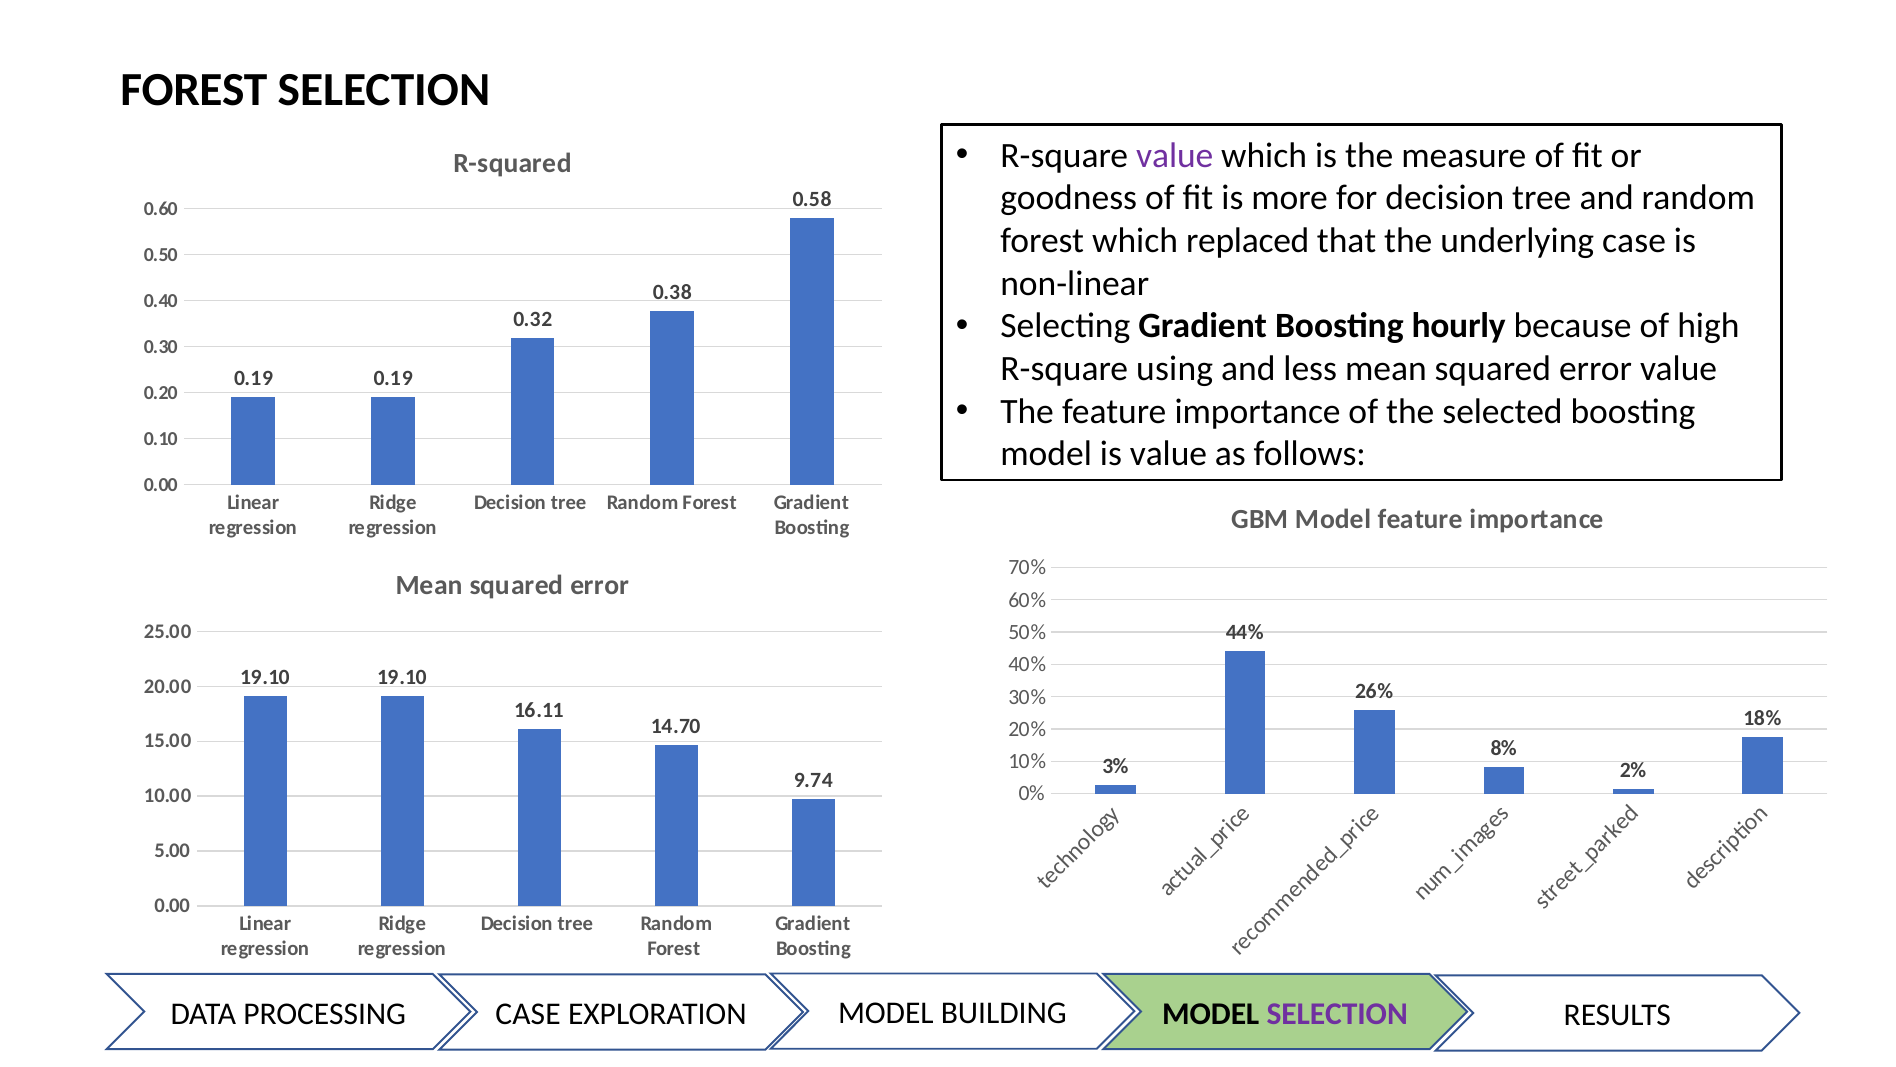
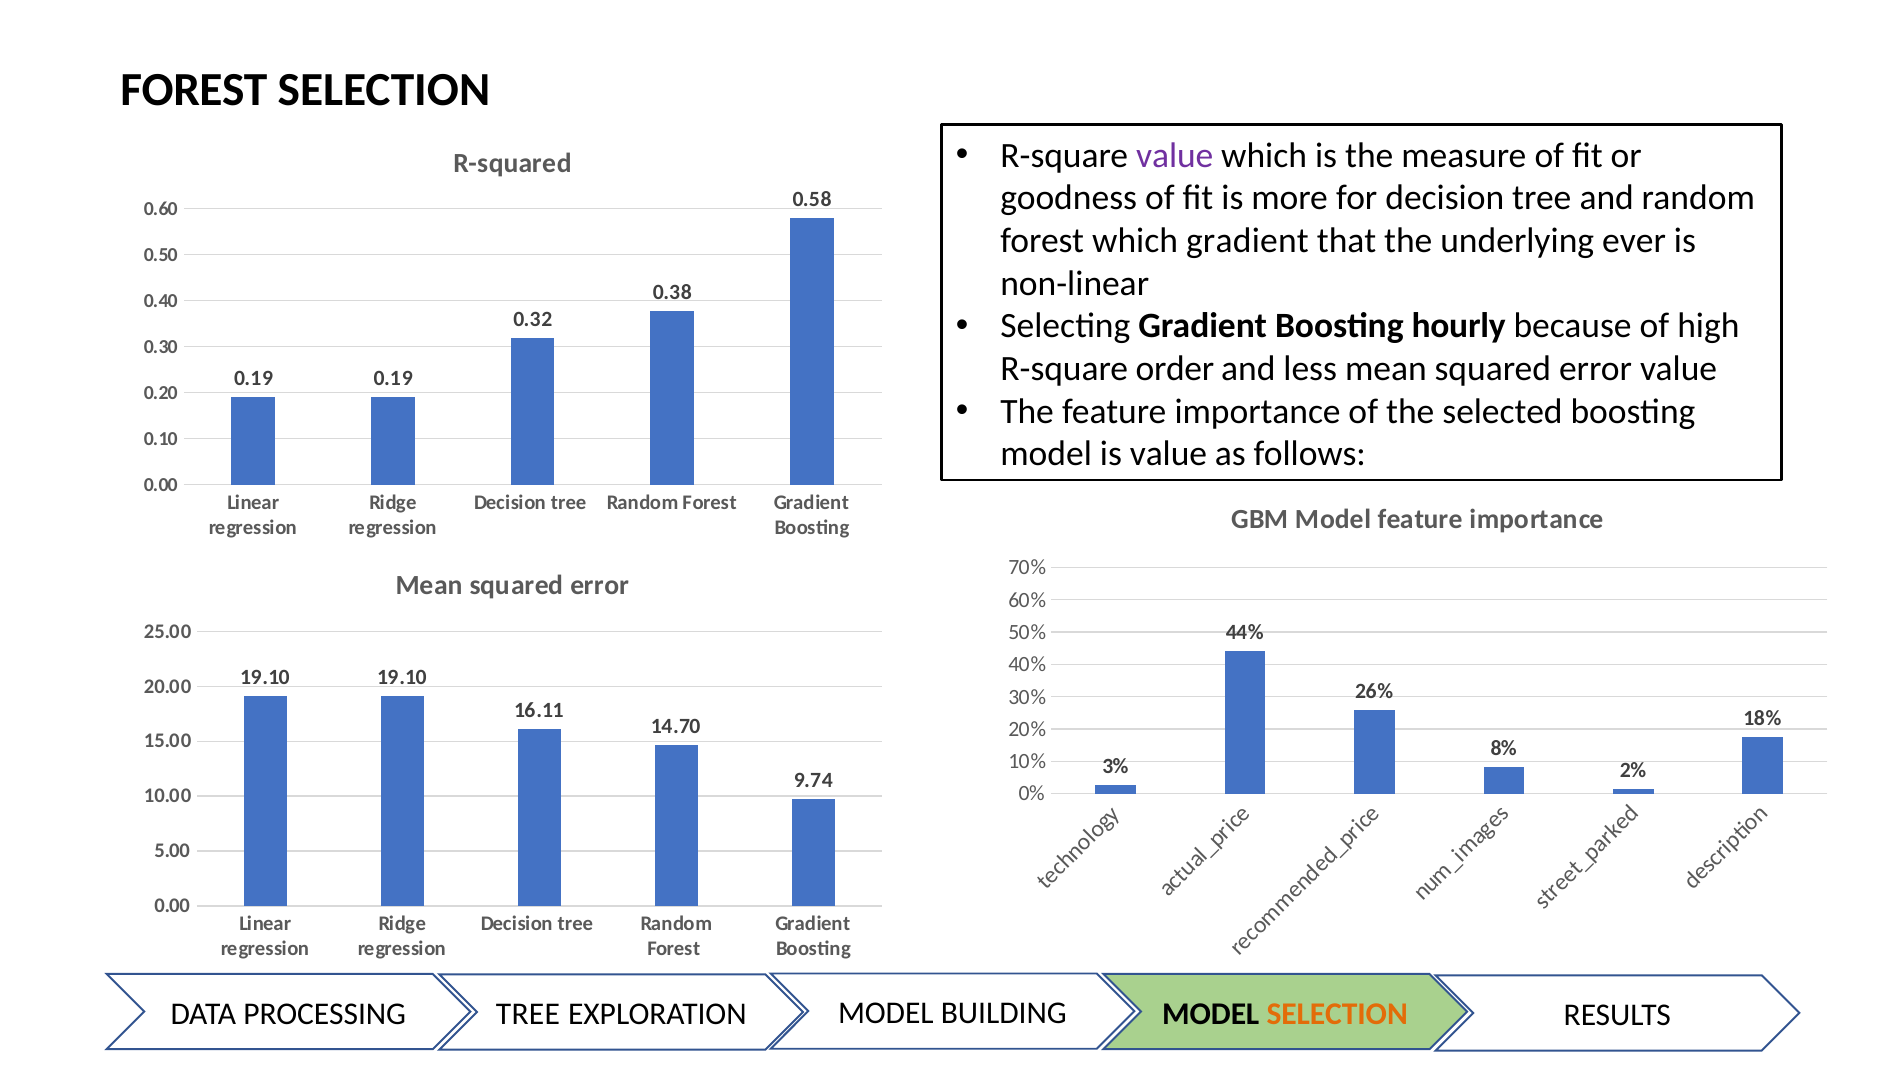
which replaced: replaced -> gradient (1247, 241)
underlying case: case -> ever (1634, 241)
using: using -> order (1175, 369)
PROCESSING CASE: CASE -> TREE (528, 1014)
SELECTION colour: purple -> orange (1337, 1013)
